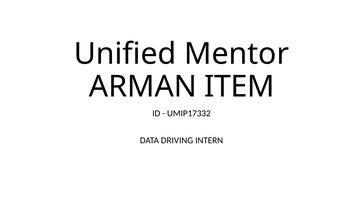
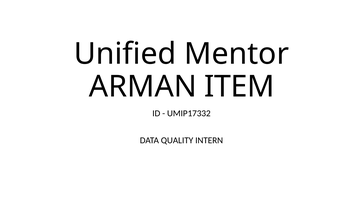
DRIVING: DRIVING -> QUALITY (177, 141)
